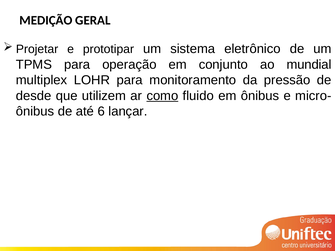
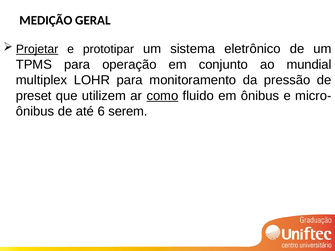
Projetar underline: none -> present (37, 49)
desde: desde -> preset (34, 96)
lançar: lançar -> serem (128, 112)
